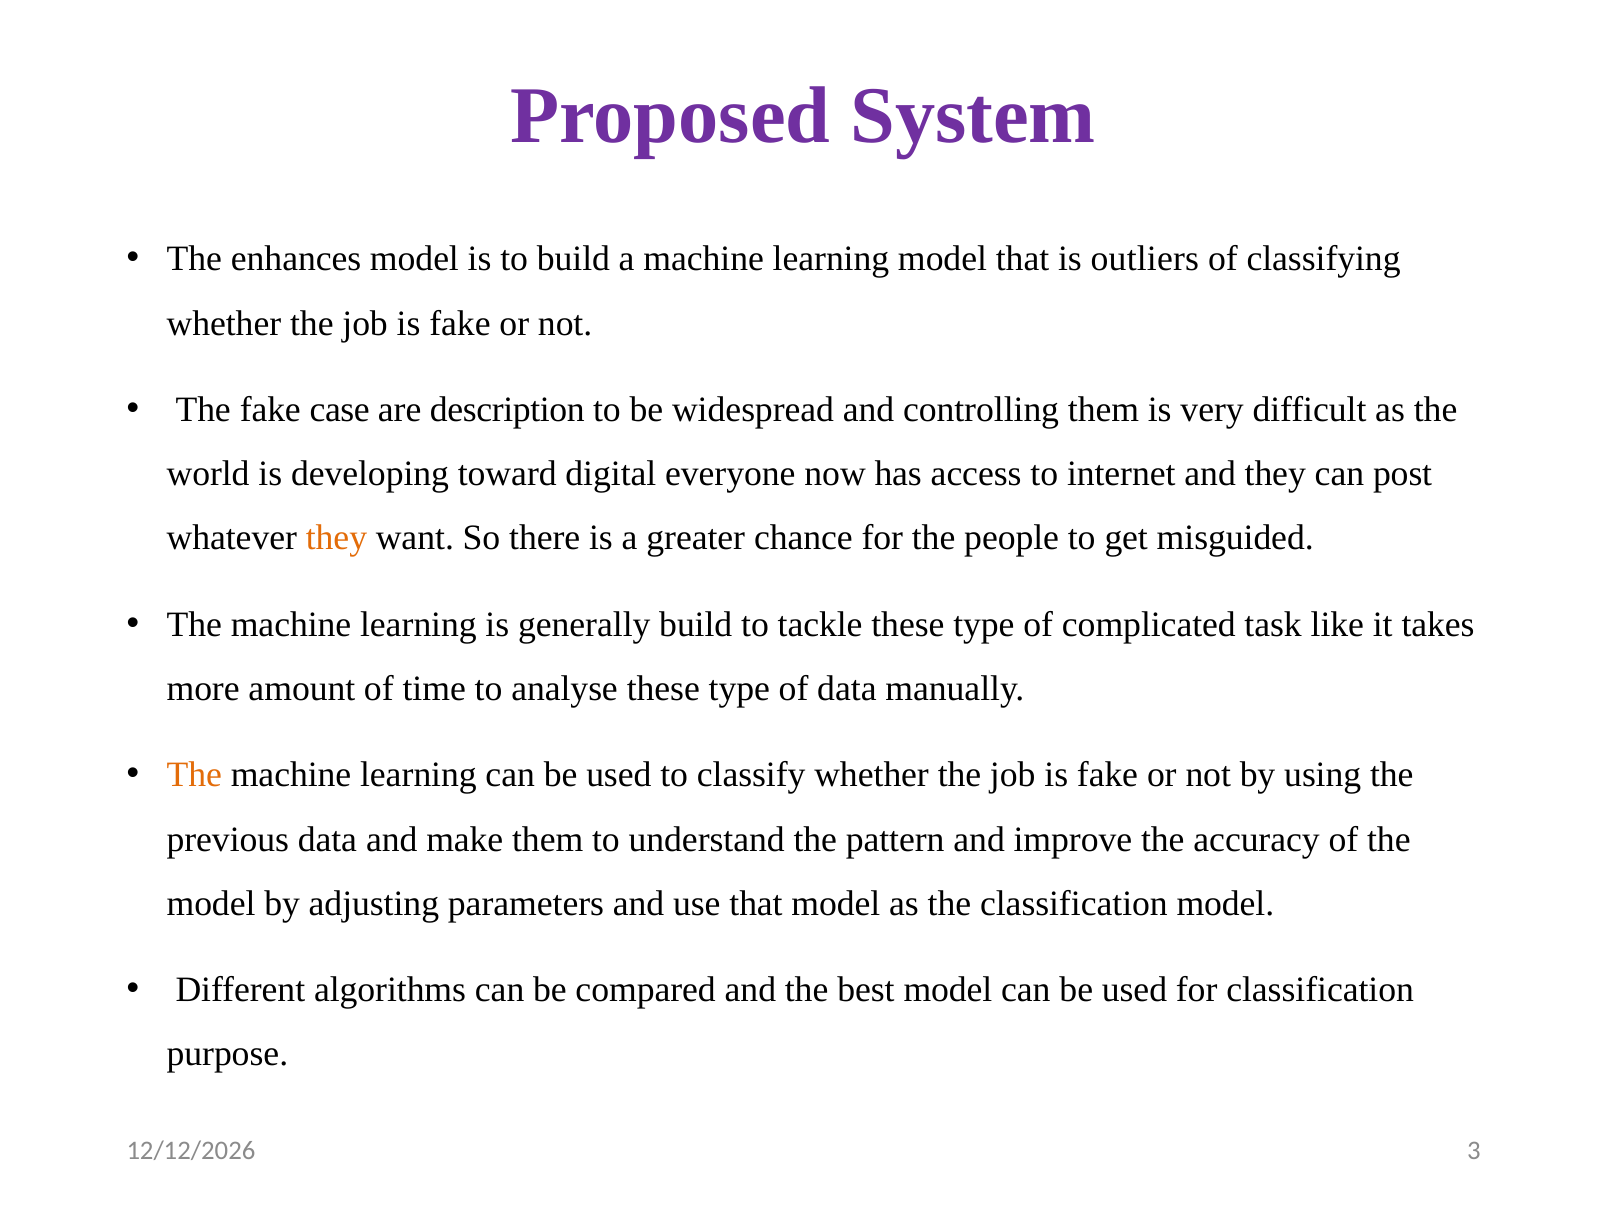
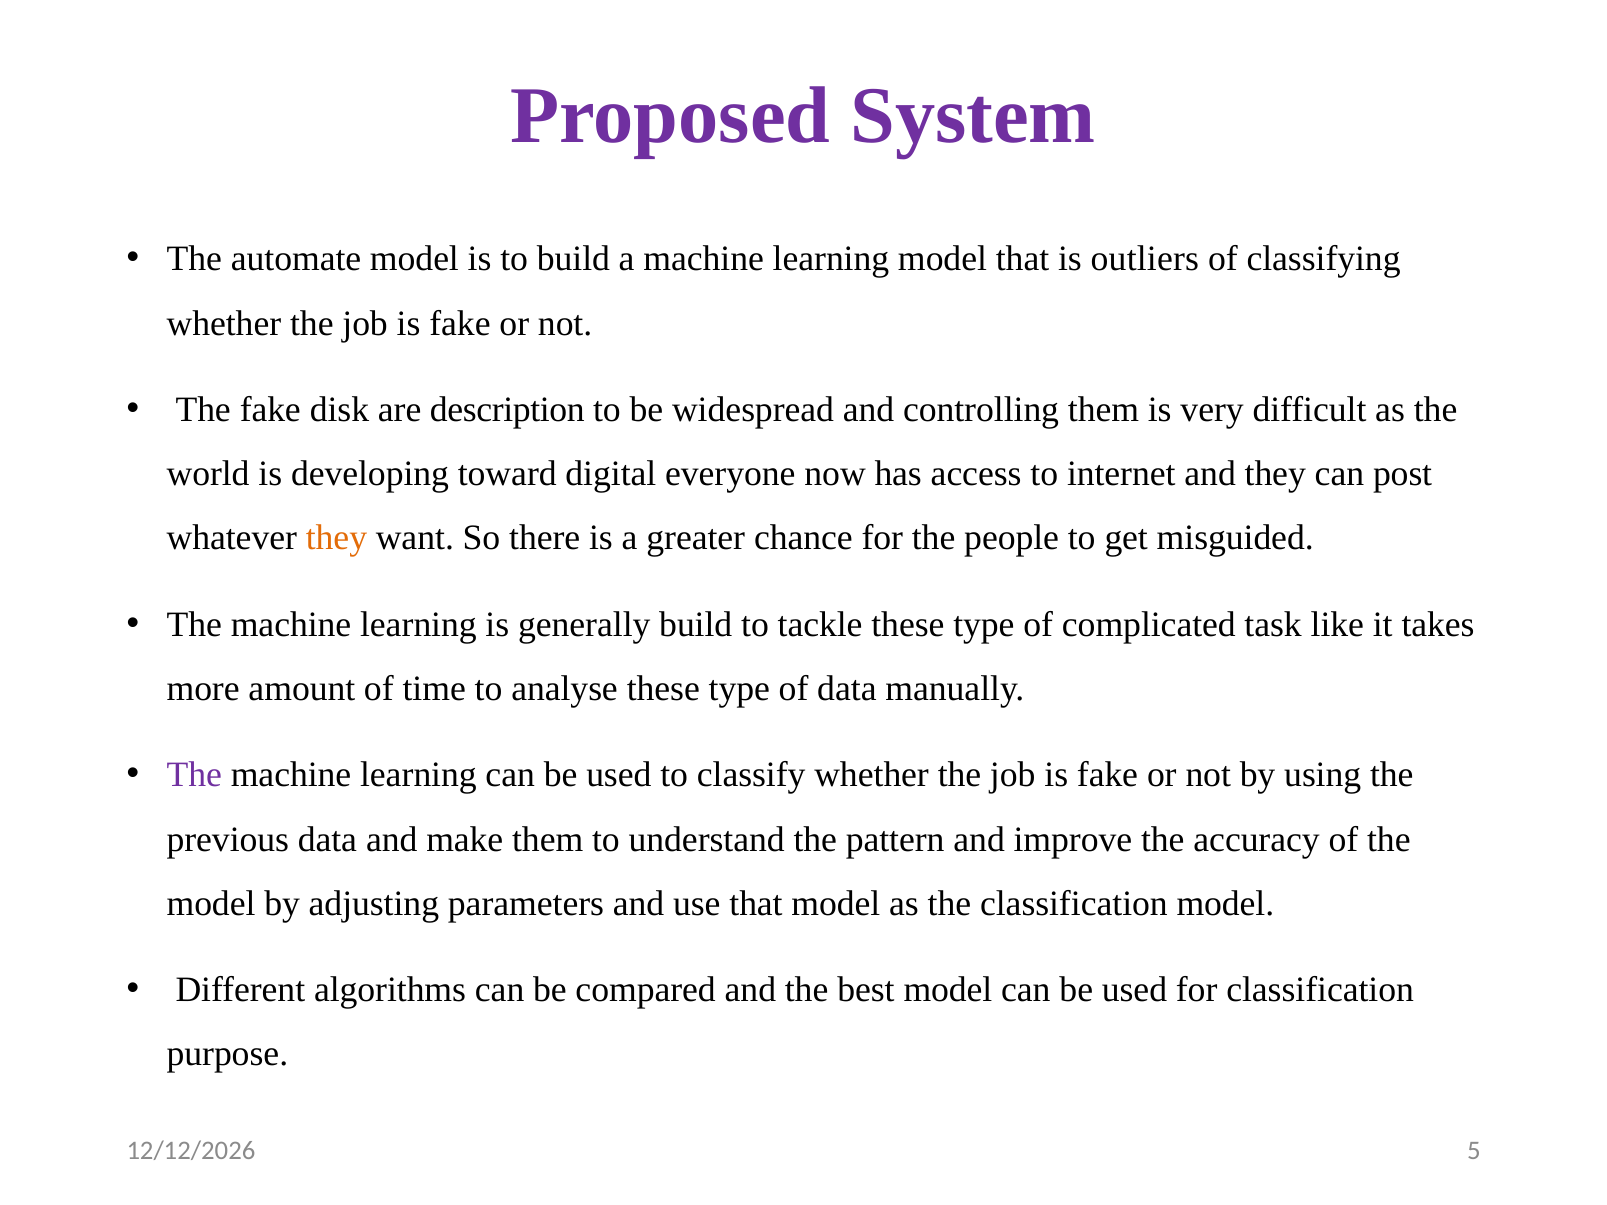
enhances: enhances -> automate (296, 259)
case: case -> disk (340, 410)
The colour: orange -> purple (194, 775)
3: 3 -> 5 (1474, 1151)
